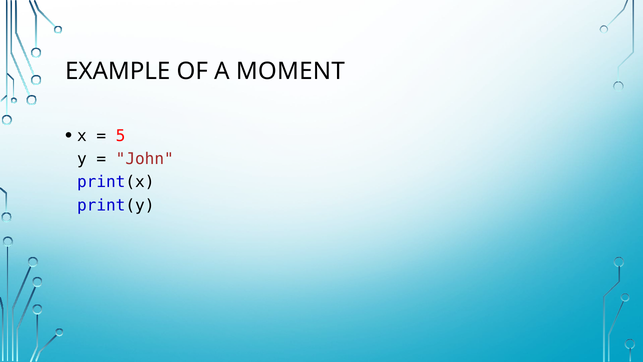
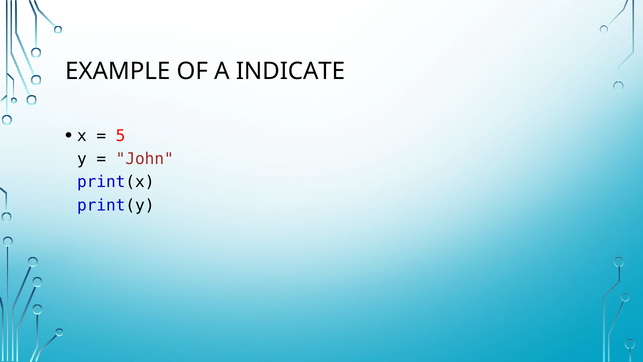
MOMENT: MOMENT -> INDICATE (291, 71)
